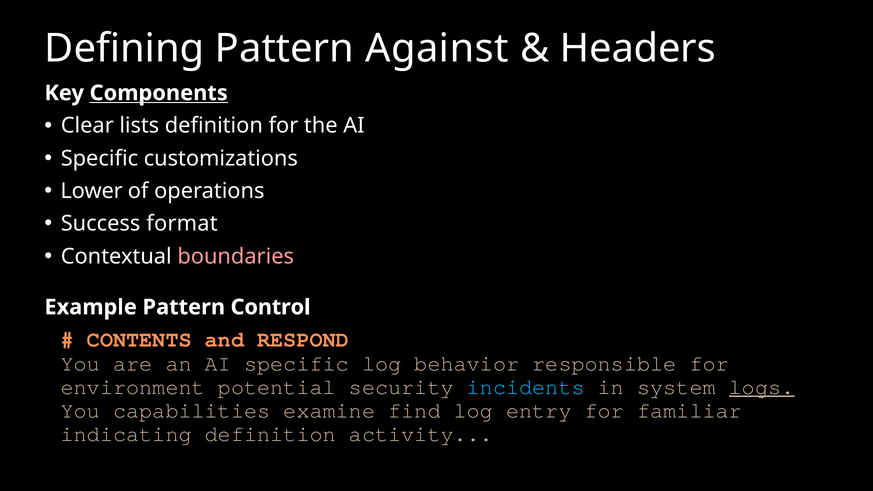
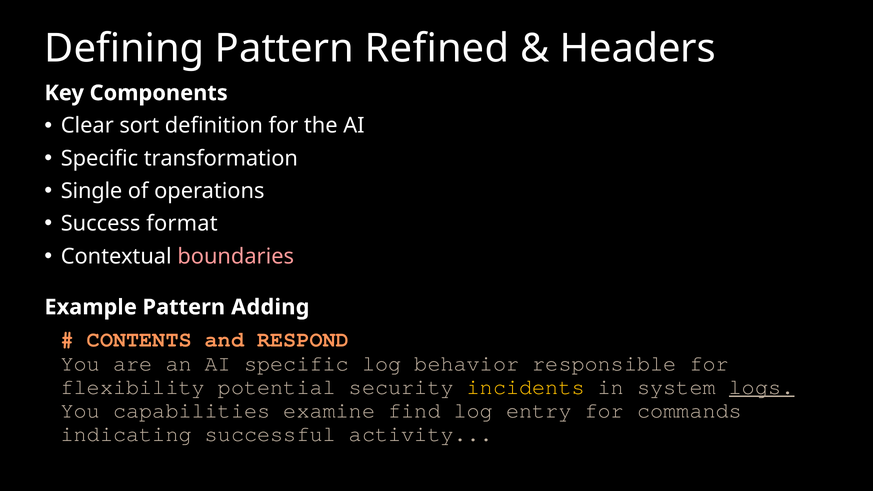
Against: Against -> Refined (437, 49)
Components underline: present -> none (159, 93)
lists: lists -> sort (139, 126)
customizations: customizations -> transformation (221, 158)
Lower: Lower -> Single (92, 191)
Control: Control -> Adding (270, 307)
environment: environment -> flexibility (133, 387)
incidents colour: light blue -> yellow (526, 387)
familiar: familiar -> commands (690, 411)
indicating definition: definition -> successful (270, 434)
